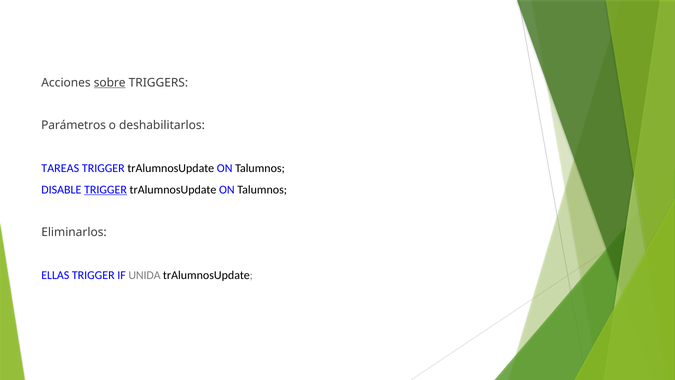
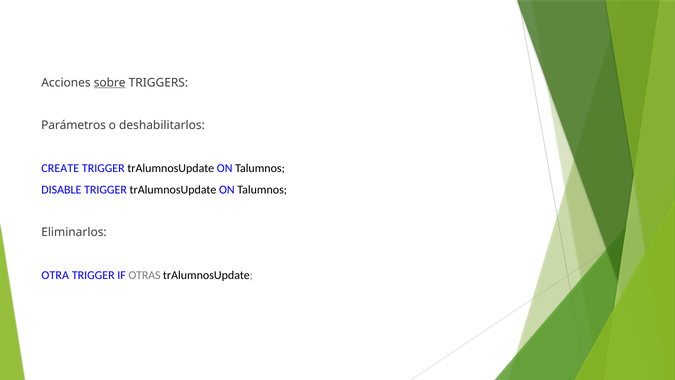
TAREAS: TAREAS -> CREATE (60, 168)
TRIGGER underline: present -> none (105, 189)
ELLAS: ELLAS -> OTRA (55, 275)
UNIDA: UNIDA -> OTRAS (145, 275)
